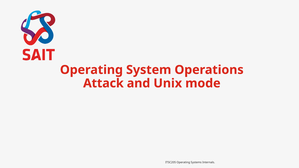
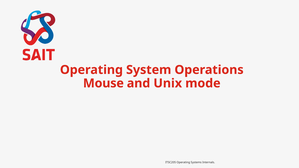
Attack: Attack -> Mouse (103, 83)
